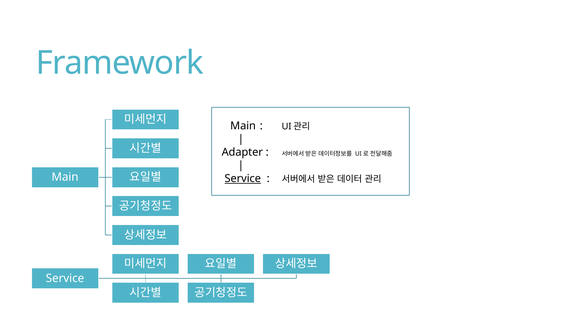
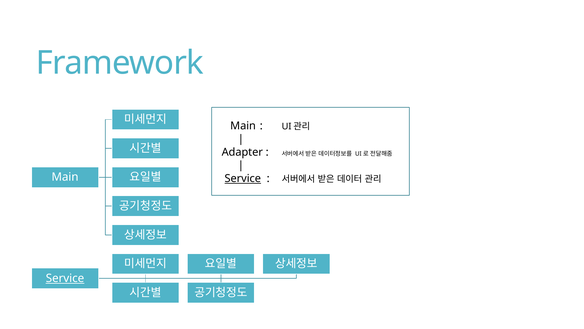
Service underline: none -> present (65, 278)
